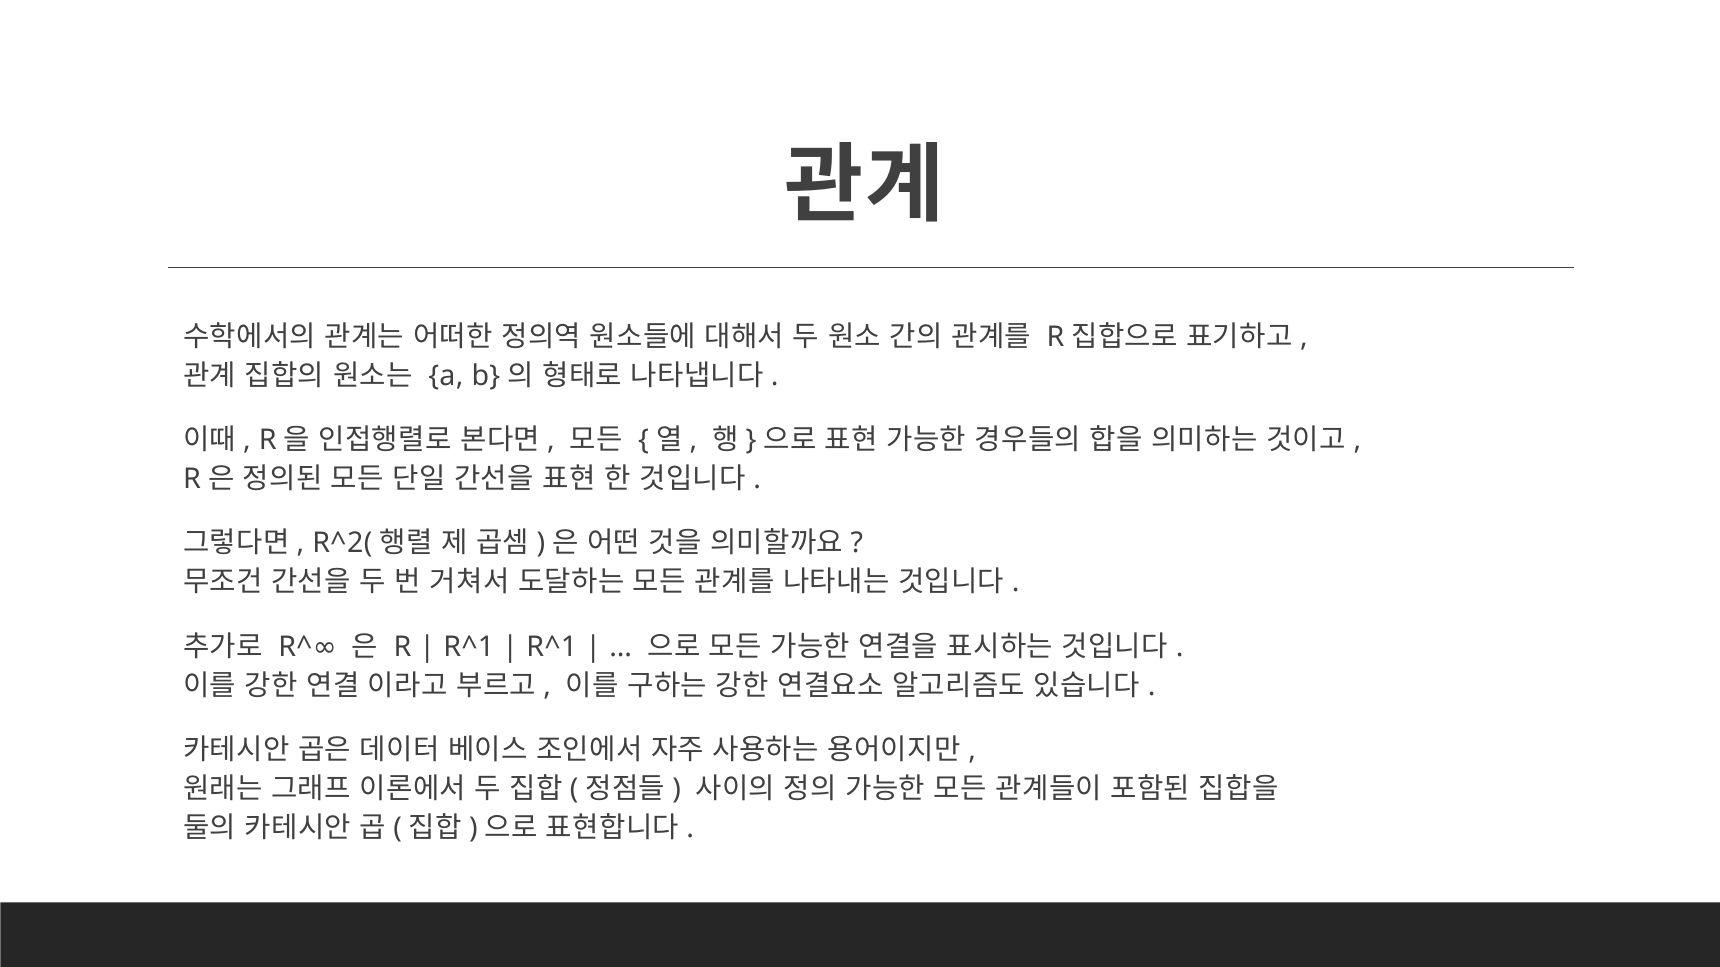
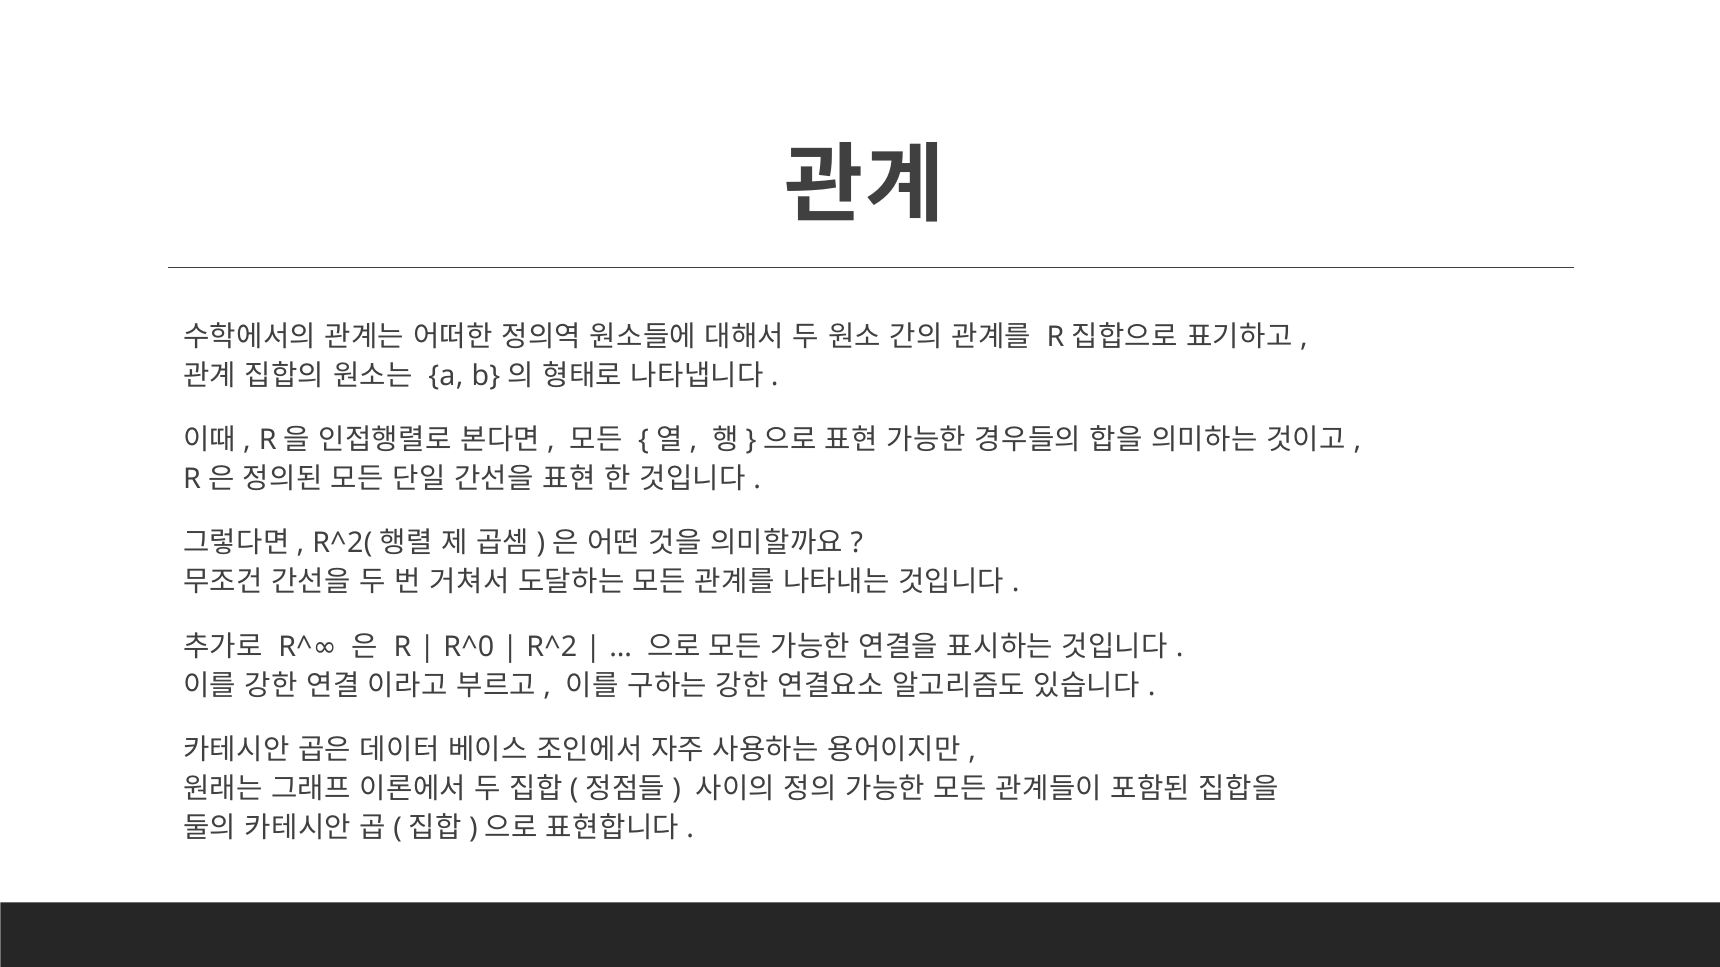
R^1: R^1 -> R^0 (469, 647)
R^1: R^1 -> R^2 (552, 647)
